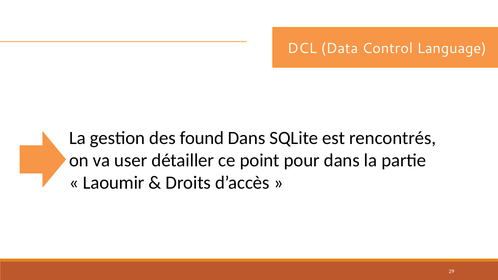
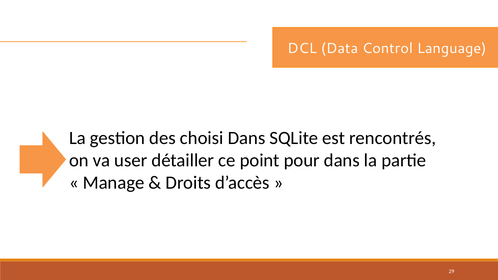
found: found -> choisi (202, 138)
Laoumir: Laoumir -> Manage (114, 183)
